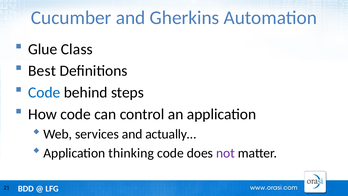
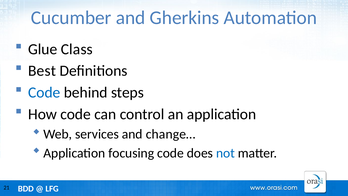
actually…: actually… -> change… (171, 134)
thinking: thinking -> focusing (131, 153)
not colour: purple -> blue (225, 153)
